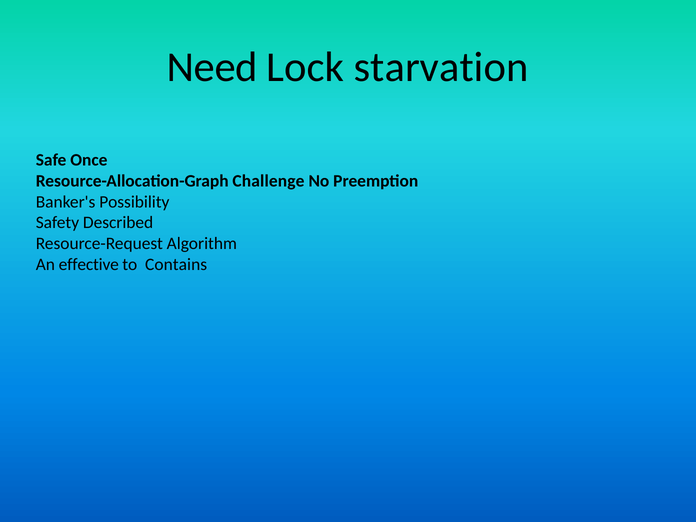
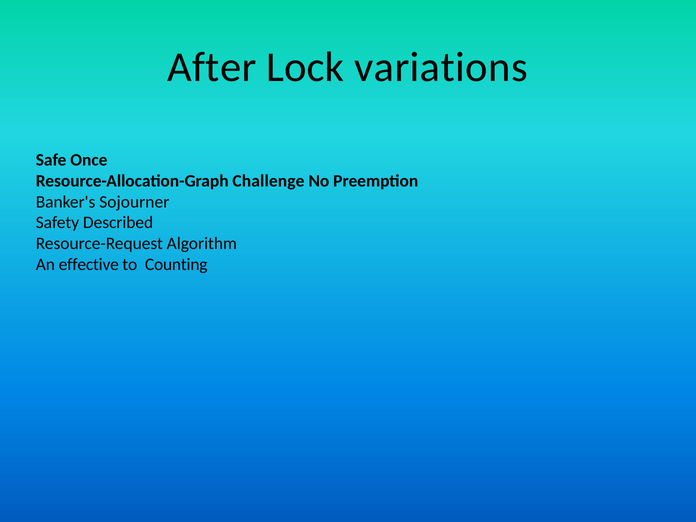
Need: Need -> After (212, 67)
starvation: starvation -> variations (441, 67)
Possibility: Possibility -> Sojourner (134, 202)
Contains: Contains -> Counting (176, 264)
